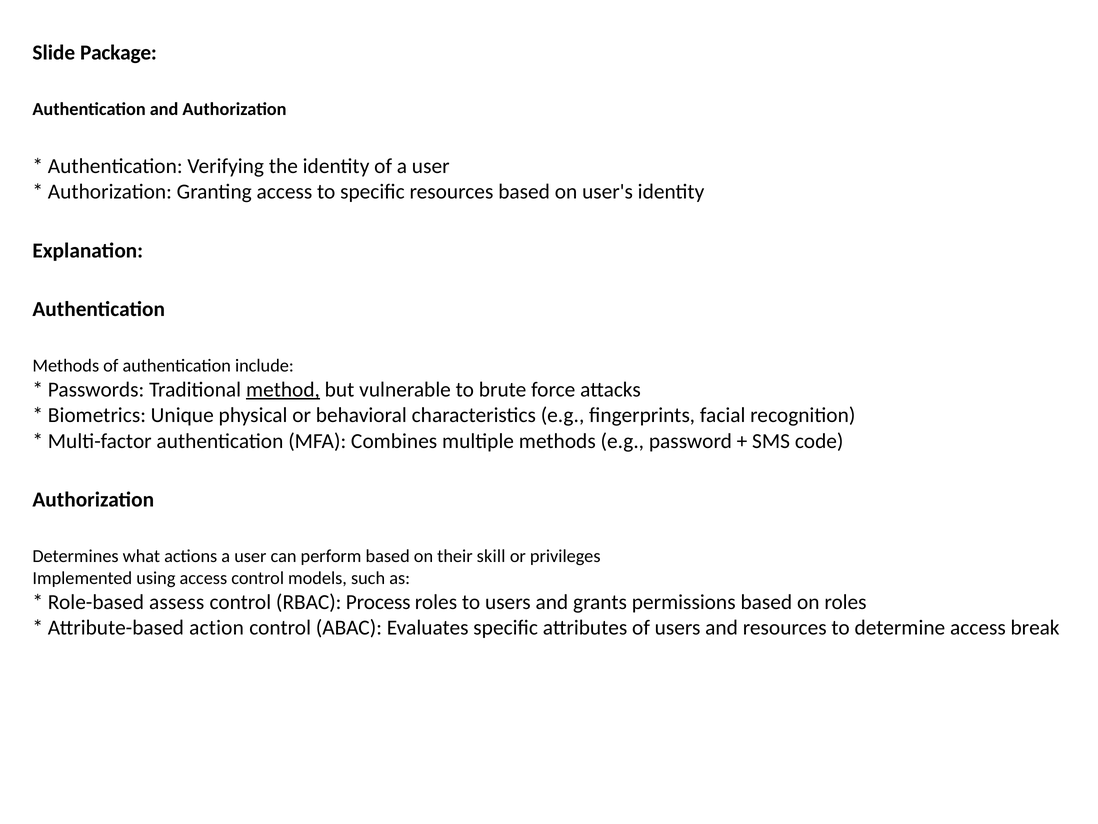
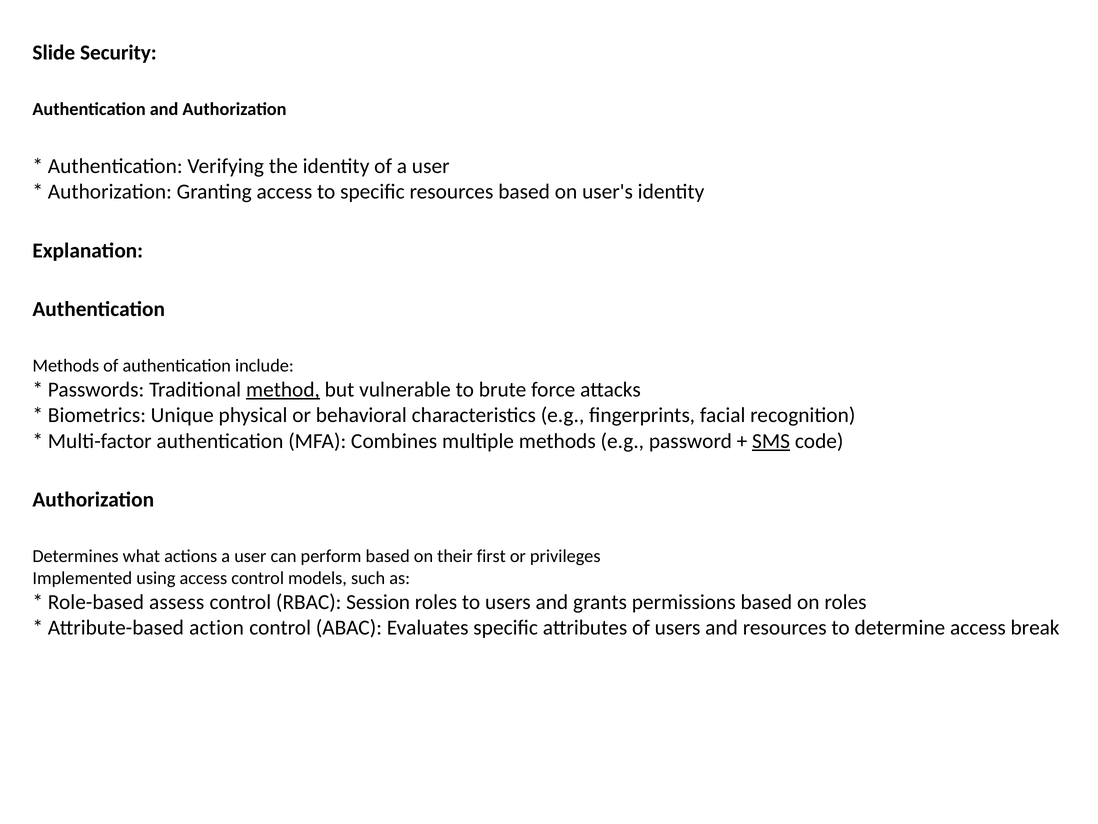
Package: Package -> Security (118, 53)
SMS underline: none -> present (771, 441)
skill: skill -> first (491, 556)
Process: Process -> Session (378, 602)
